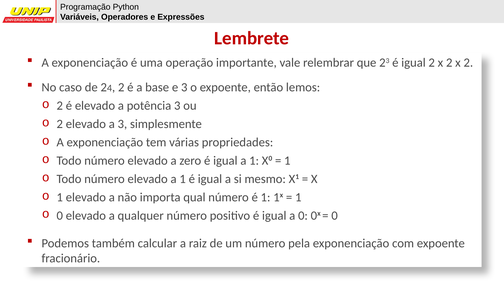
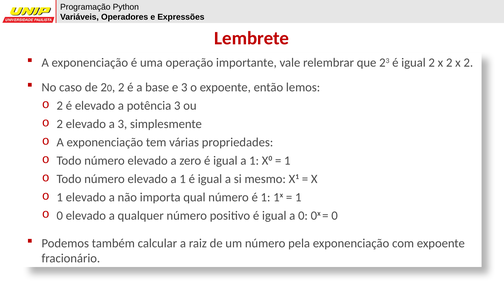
2 4: 4 -> 0 (109, 88)
